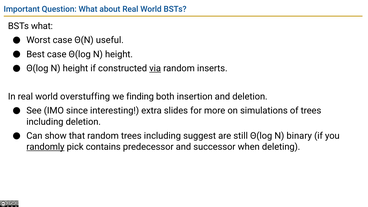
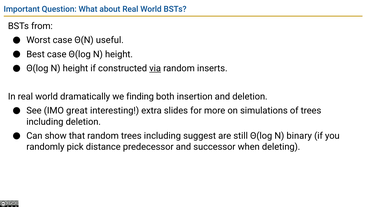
BSTs what: what -> from (42, 26)
overstuffing: overstuffing -> dramatically (85, 97)
since: since -> great (77, 111)
randomly underline: present -> none (45, 147)
contains: contains -> distance (103, 147)
